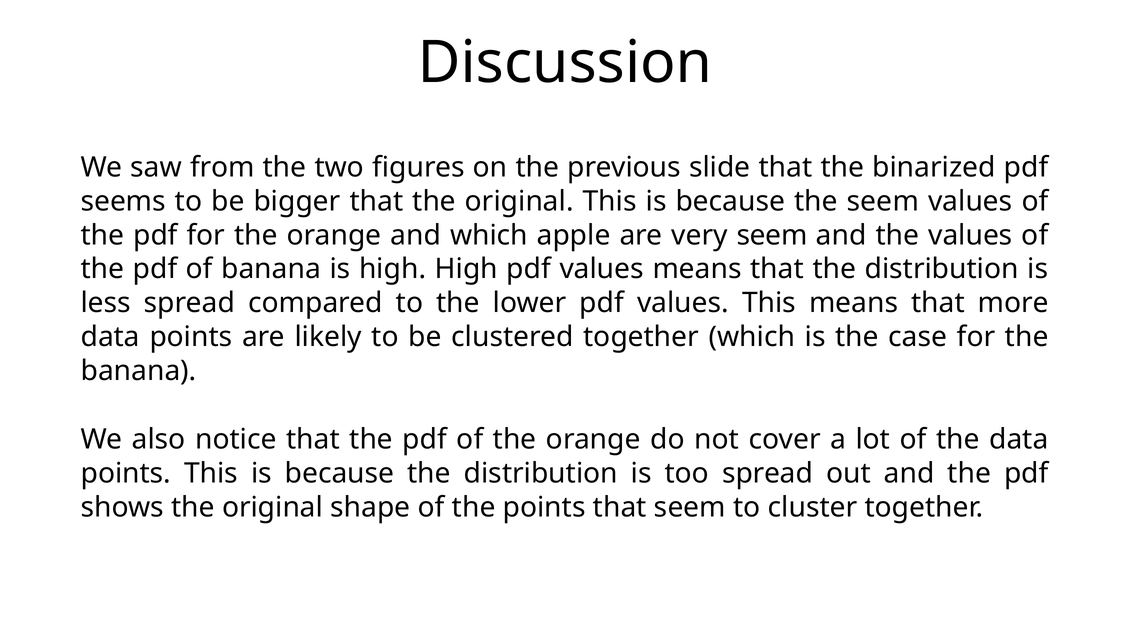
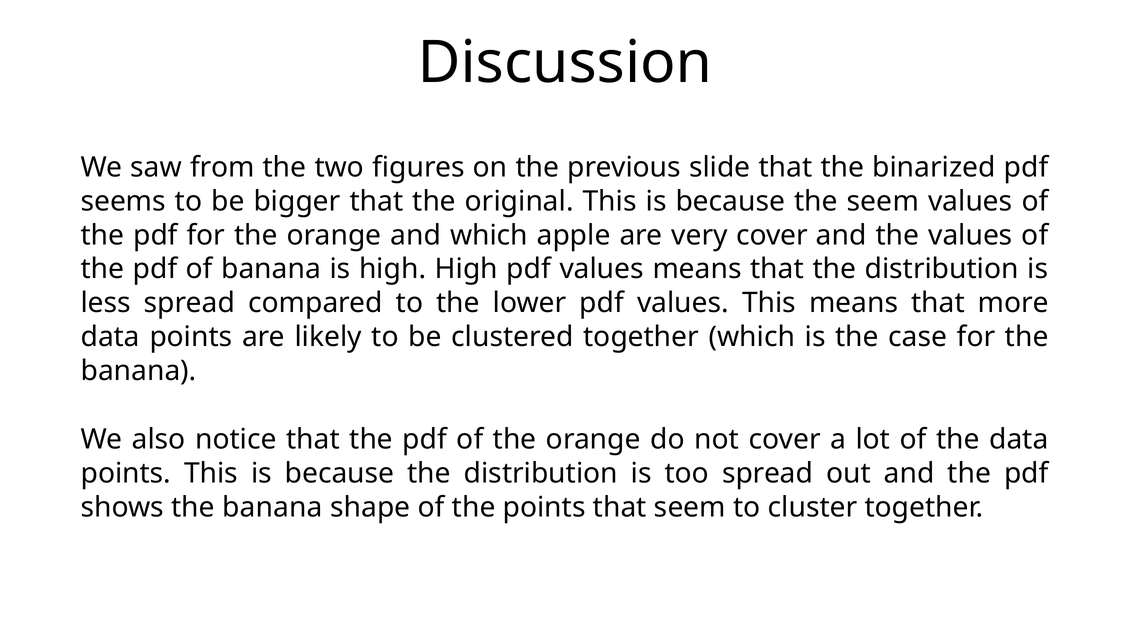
very seem: seem -> cover (772, 235)
shows the original: original -> banana (272, 507)
